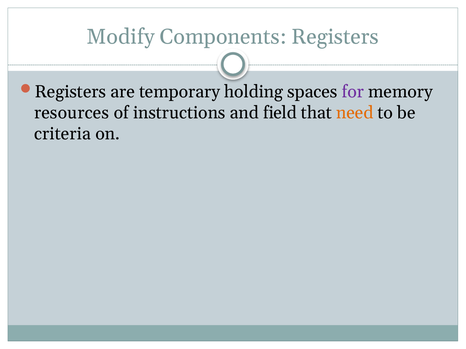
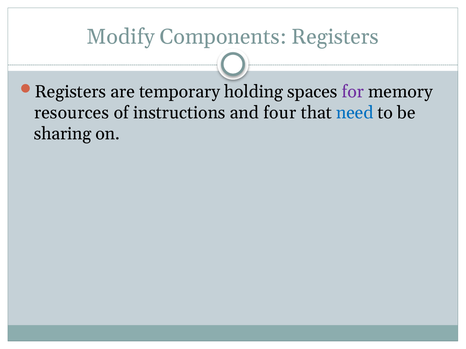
field: field -> four (280, 113)
need colour: orange -> blue (355, 113)
criteria: criteria -> sharing (63, 134)
